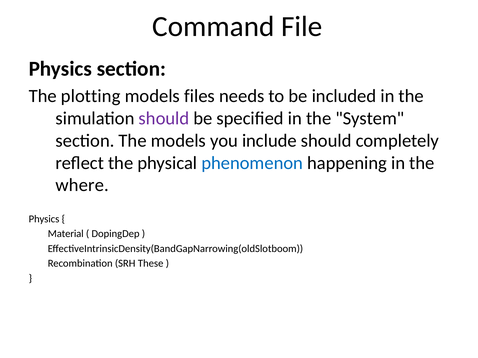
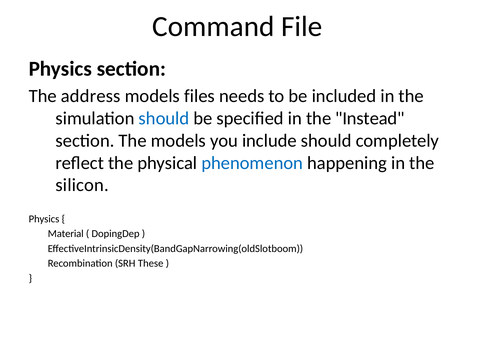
plotting: plotting -> address (91, 96)
should colour: purple -> blue (164, 119)
System: System -> Instead (370, 119)
where: where -> silicon (82, 185)
